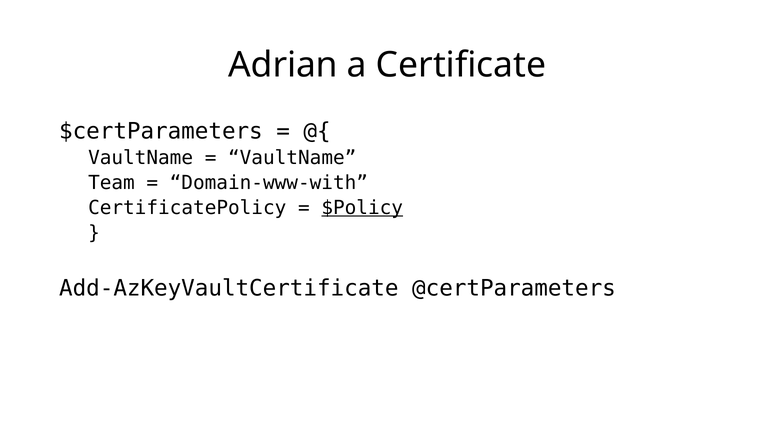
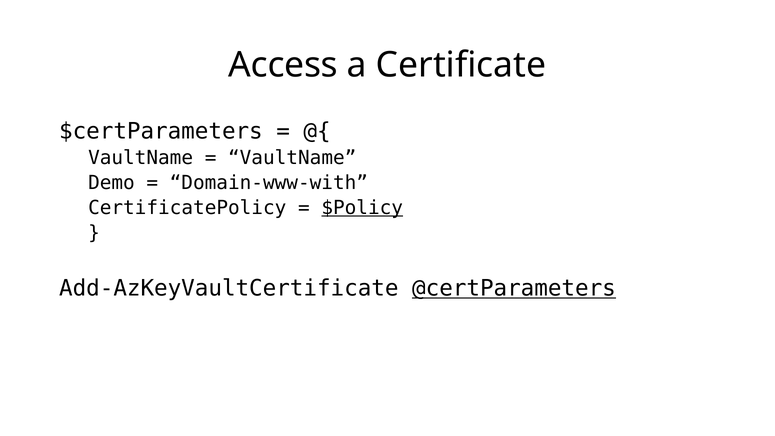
Adrian: Adrian -> Access (283, 65)
Team: Team -> Demo (111, 183)
@certParameters underline: none -> present (514, 288)
